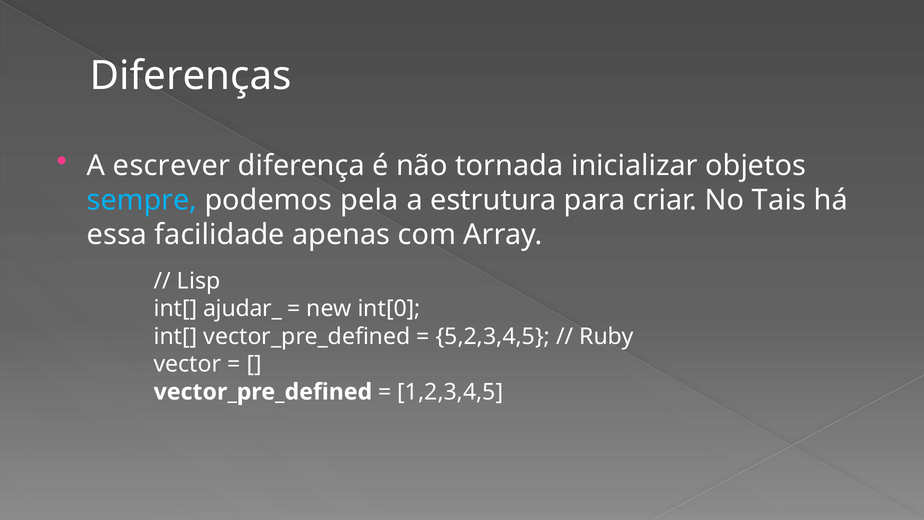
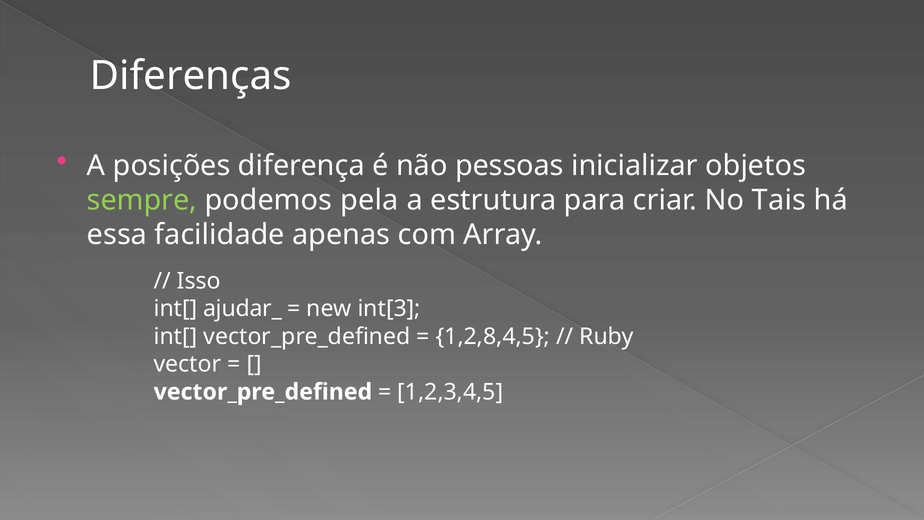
escrever: escrever -> posições (172, 165)
tornada: tornada -> pessoas (509, 165)
sempre colour: light blue -> light green (142, 200)
Lisp: Lisp -> Isso (199, 281)
int[0: int[0 -> int[3 (389, 309)
5,2,3,4,5: 5,2,3,4,5 -> 1,2,8,4,5 (493, 336)
